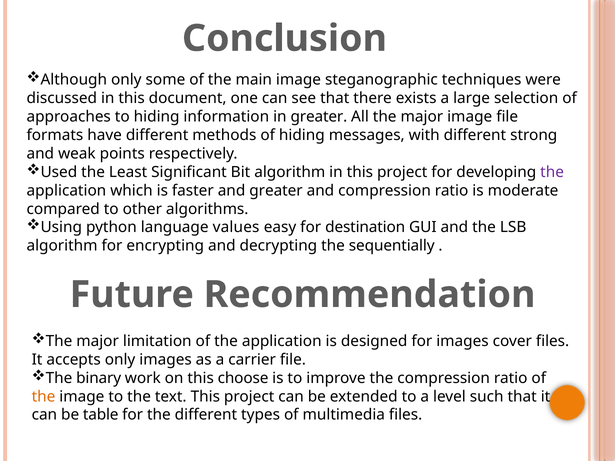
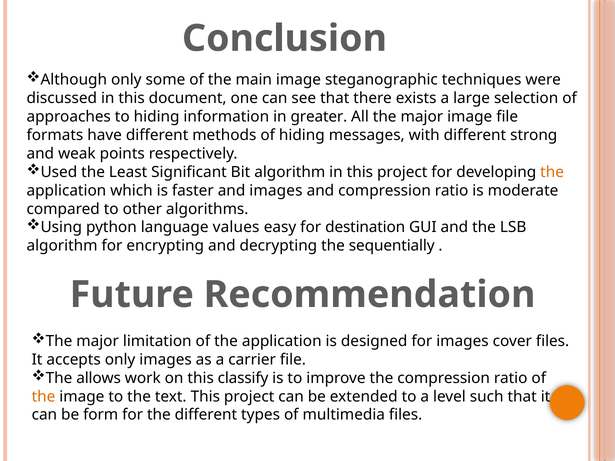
the colour: purple -> orange (552, 172)
and greater: greater -> images (276, 191)
binary: binary -> allows (99, 378)
choose: choose -> classify (243, 378)
table: table -> form (101, 415)
